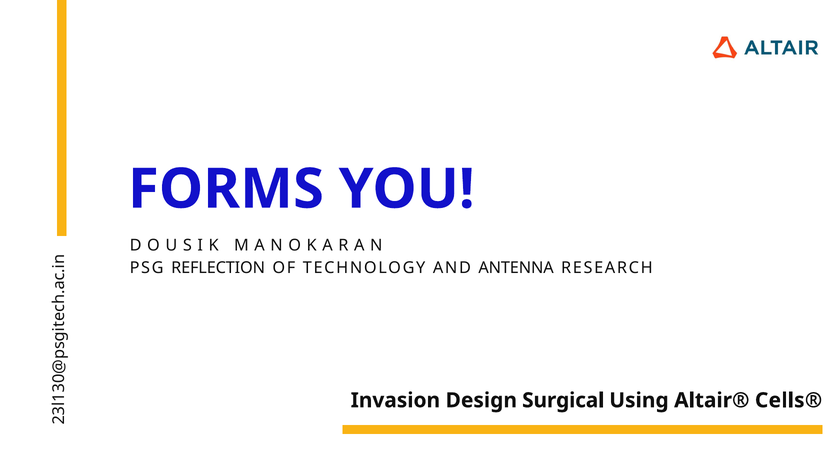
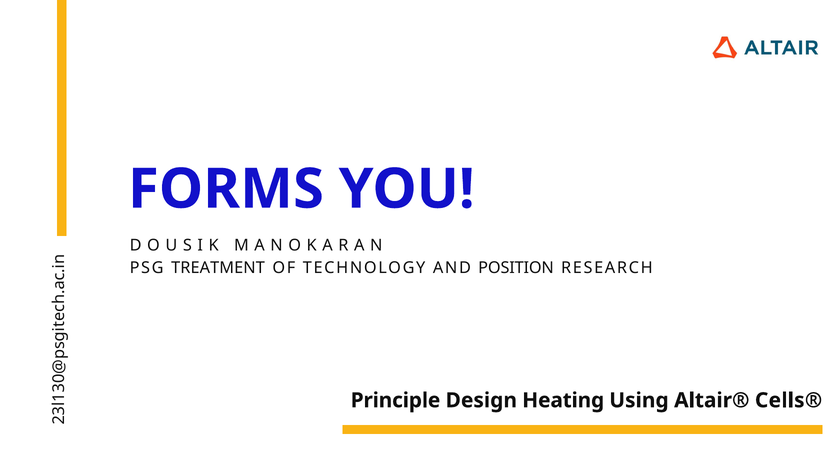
REFLECTION: REFLECTION -> TREATMENT (218, 268)
ANTENNA: ANTENNA -> POSITION (516, 268)
Invasion: Invasion -> Principle (395, 400)
Surgical: Surgical -> Heating (563, 400)
